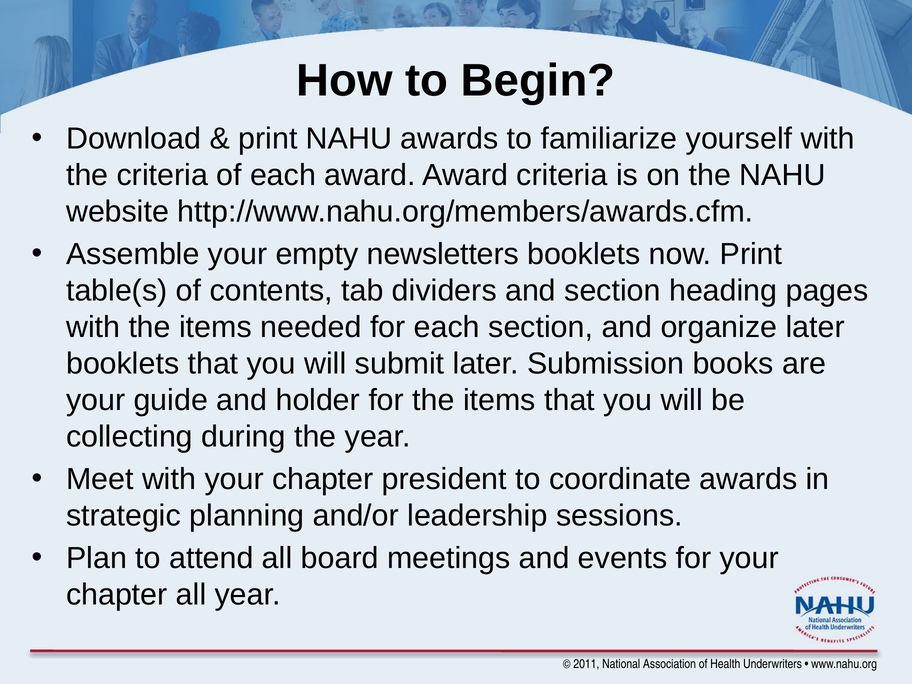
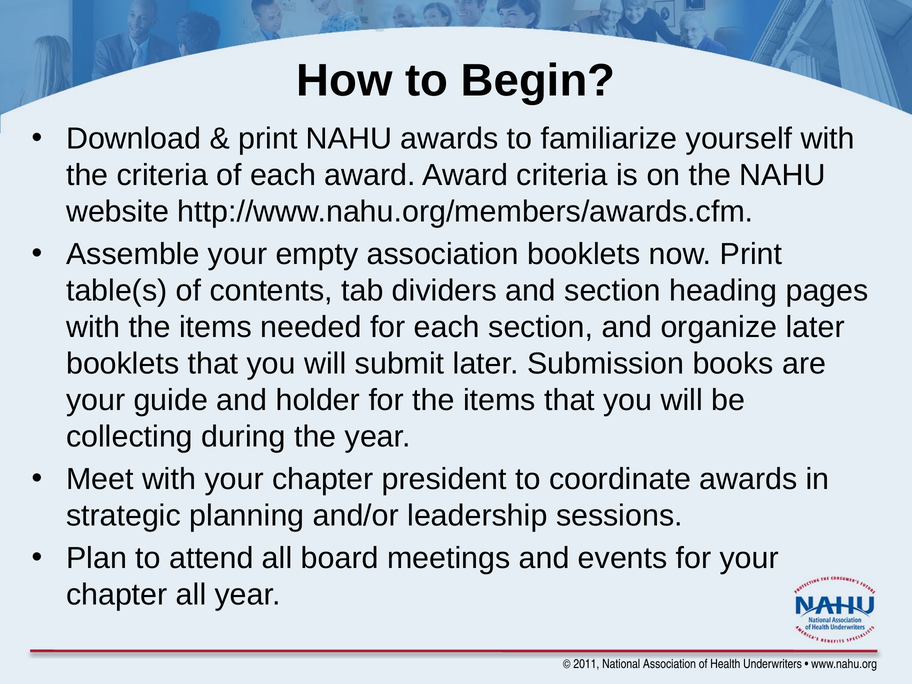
empty newsletters: newsletters -> association (443, 254)
